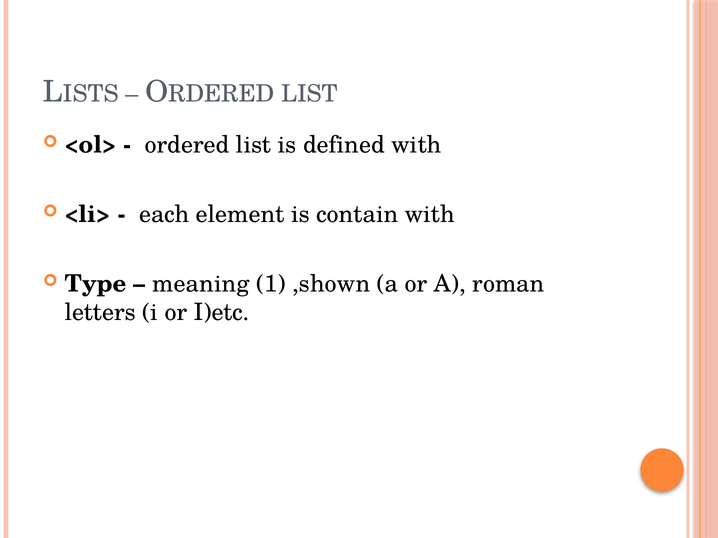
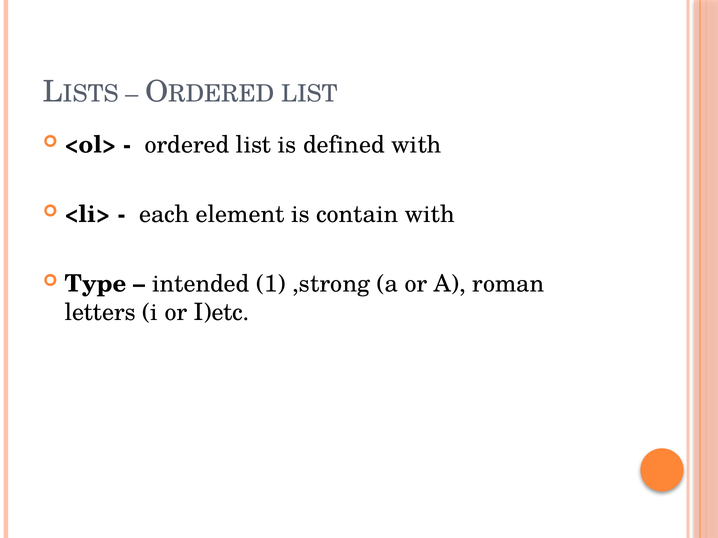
meaning: meaning -> intended (201, 284)
,shown: ,shown -> ,strong (331, 284)
